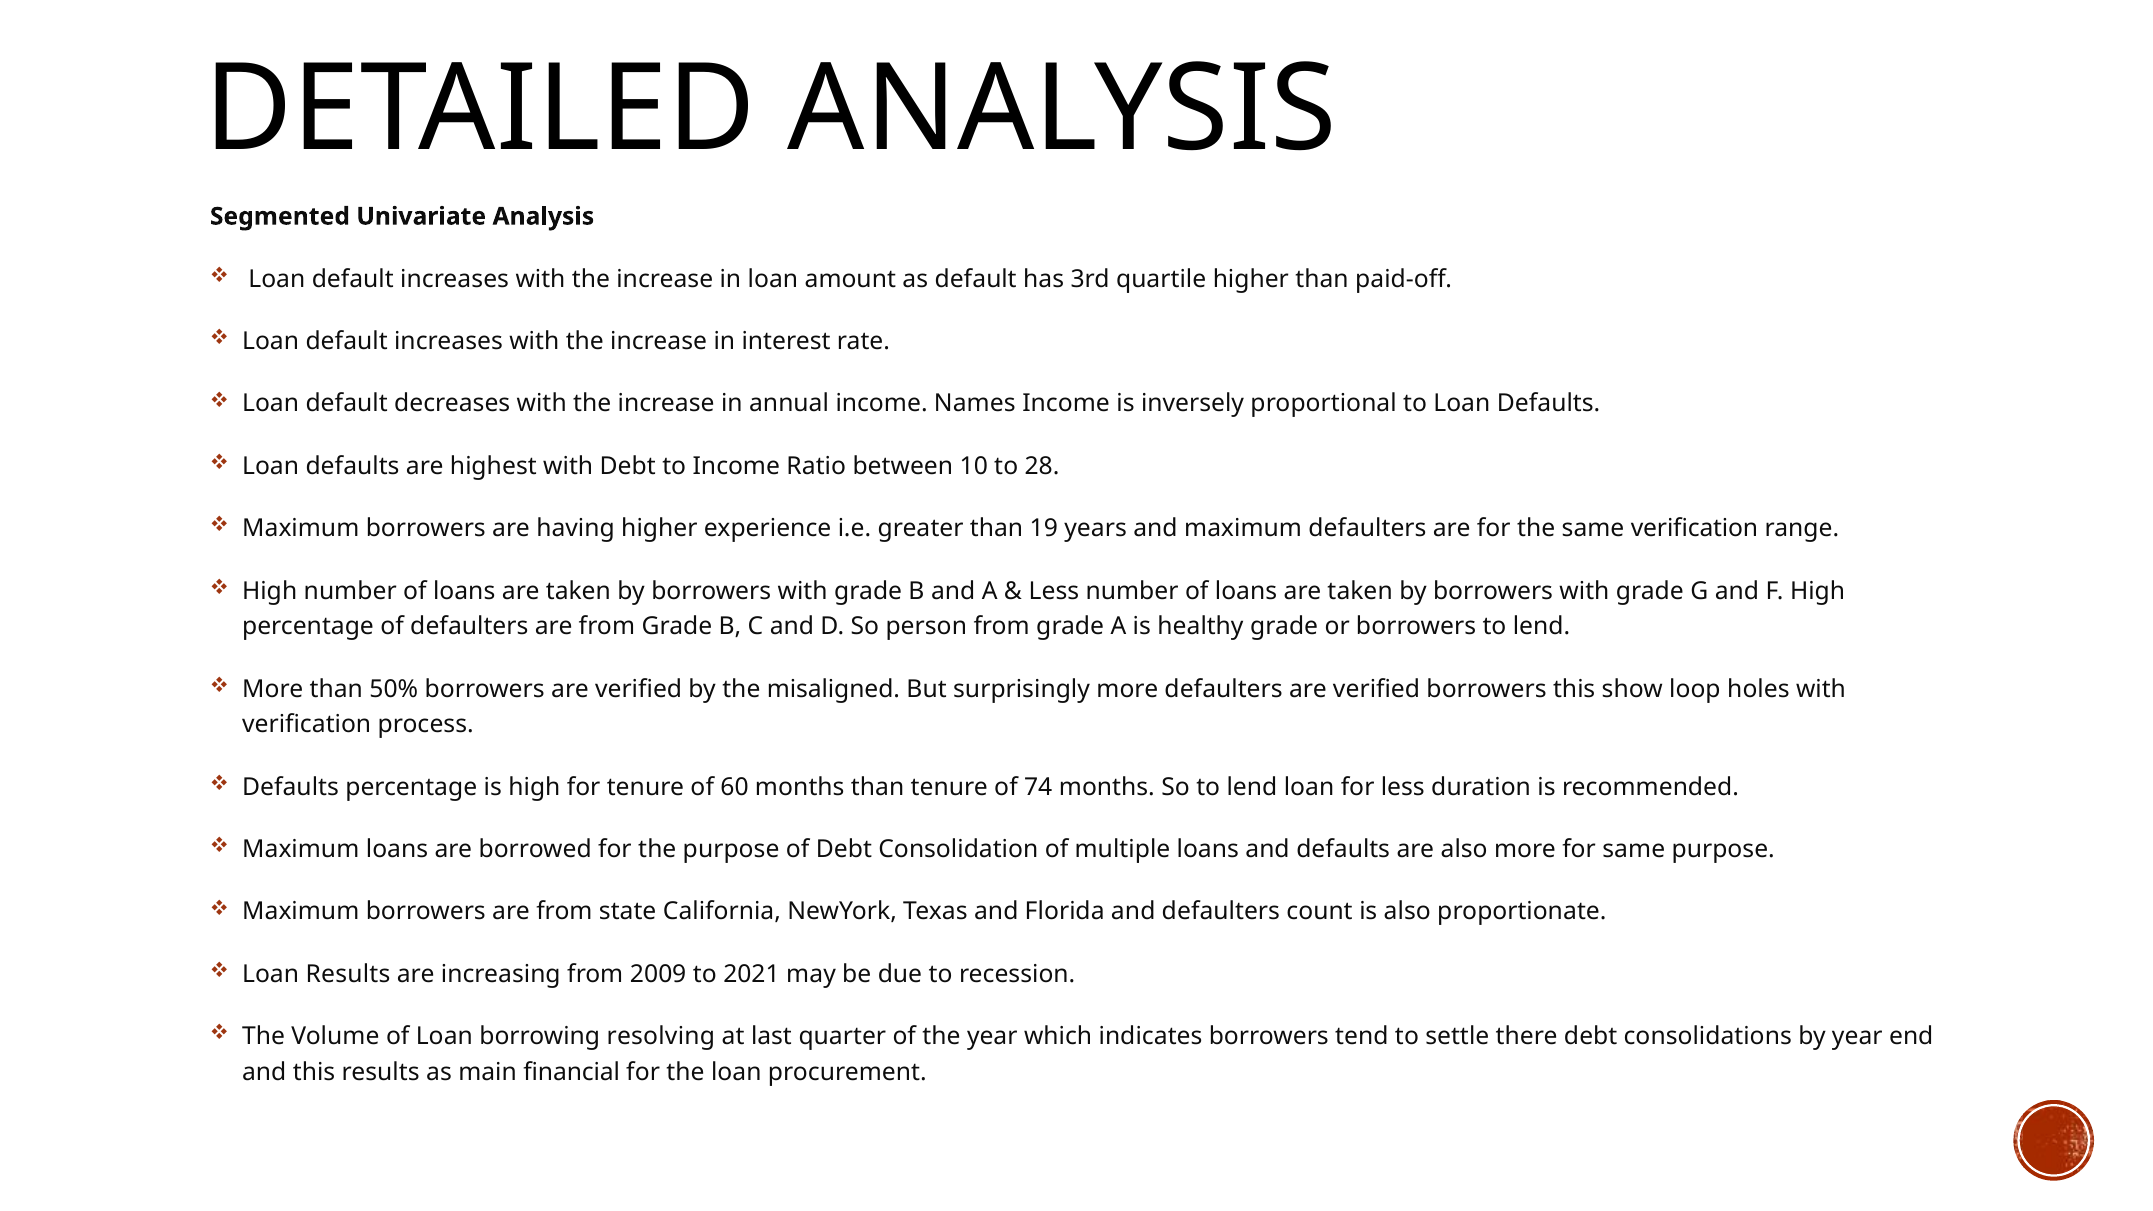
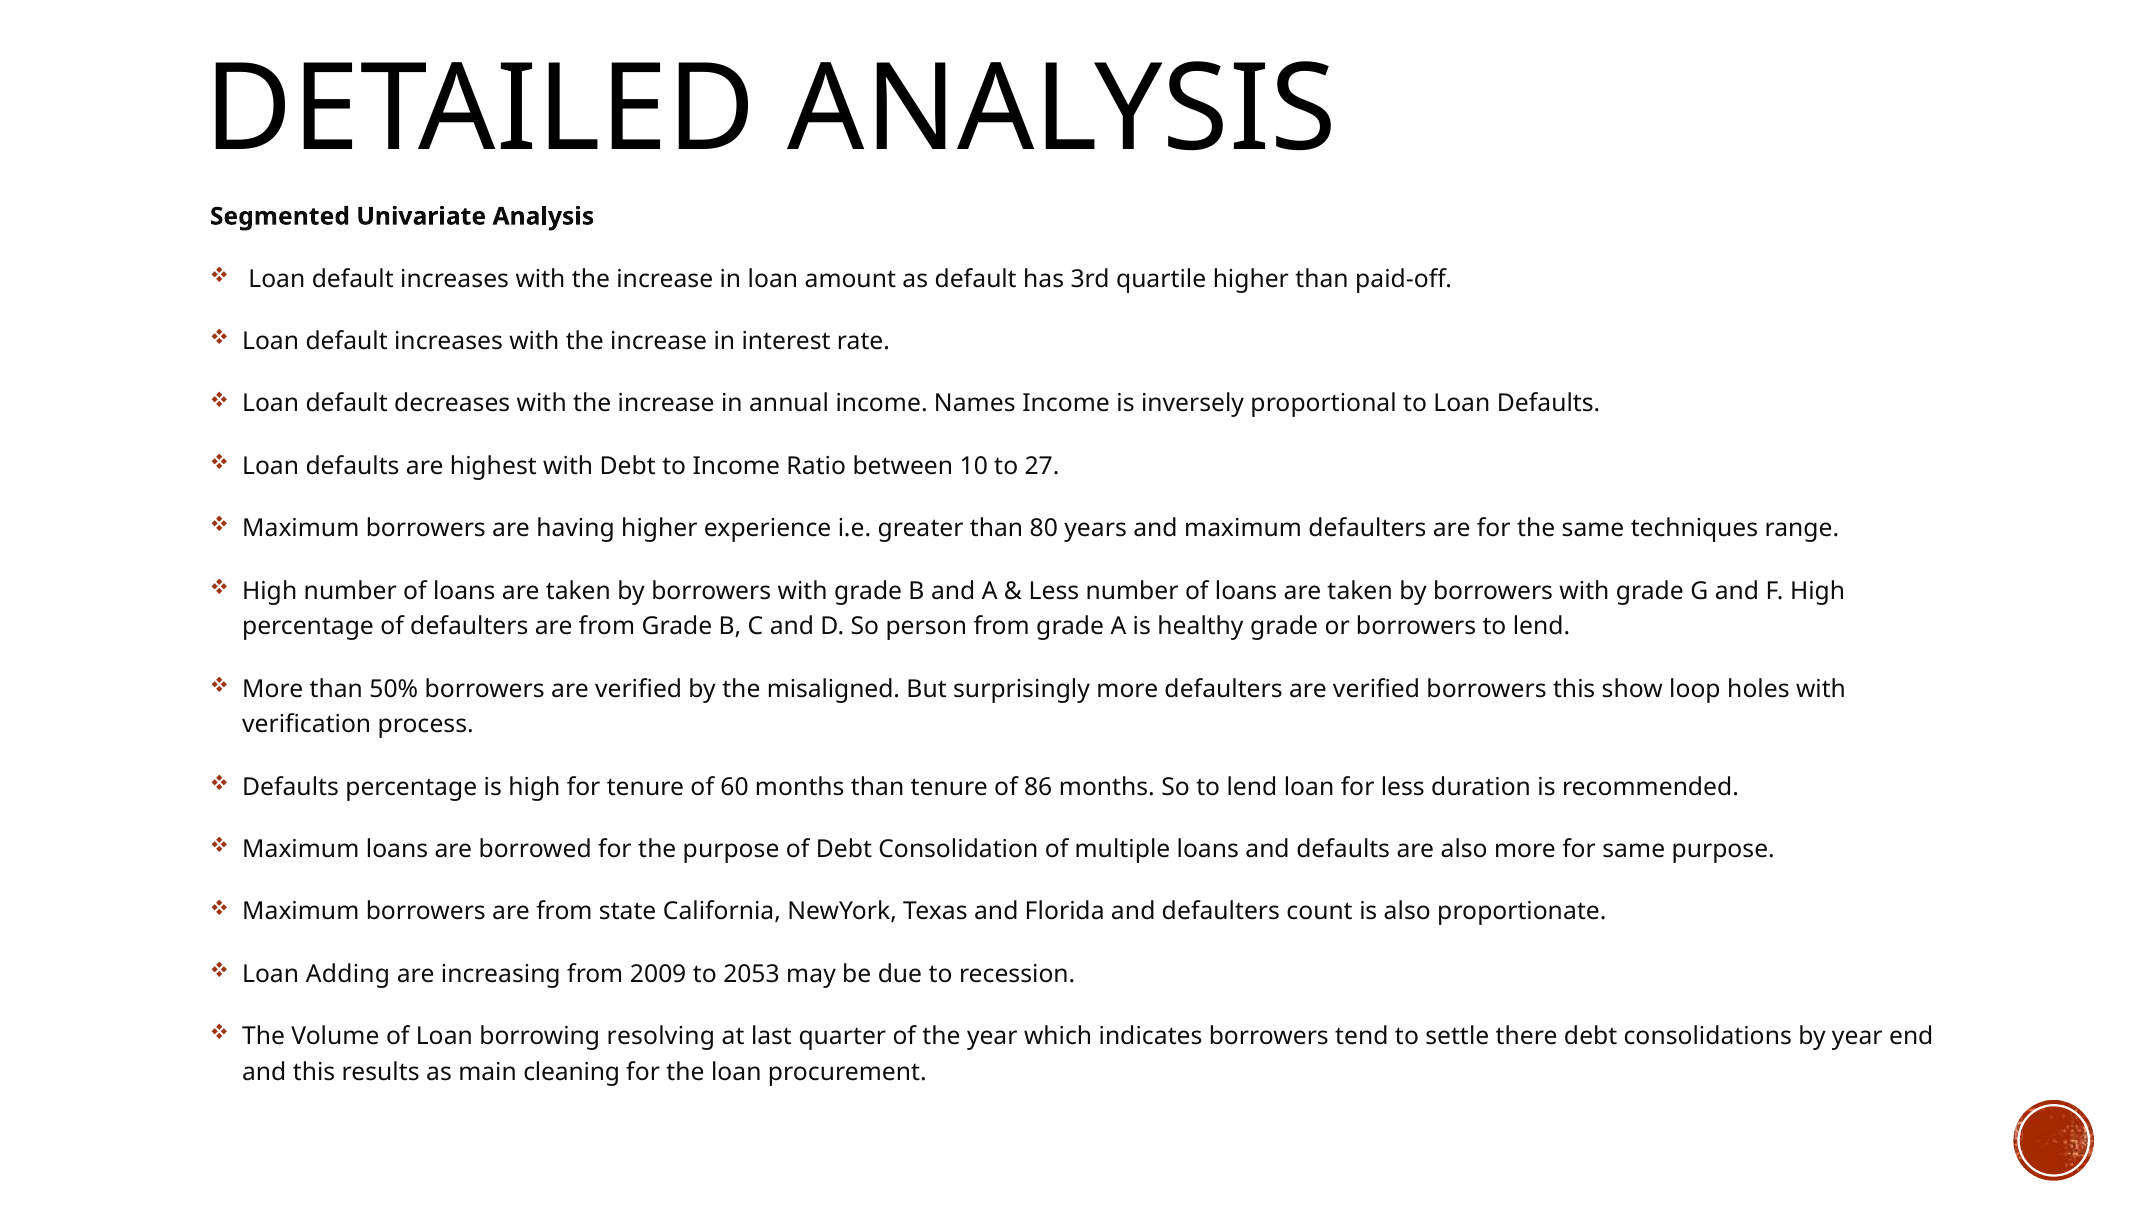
28: 28 -> 27 (1042, 466)
19: 19 -> 80 (1044, 529)
same verification: verification -> techniques (1694, 529)
74: 74 -> 86 (1038, 787)
Loan Results: Results -> Adding (348, 974)
2021: 2021 -> 2053 (752, 974)
financial: financial -> cleaning (572, 1072)
